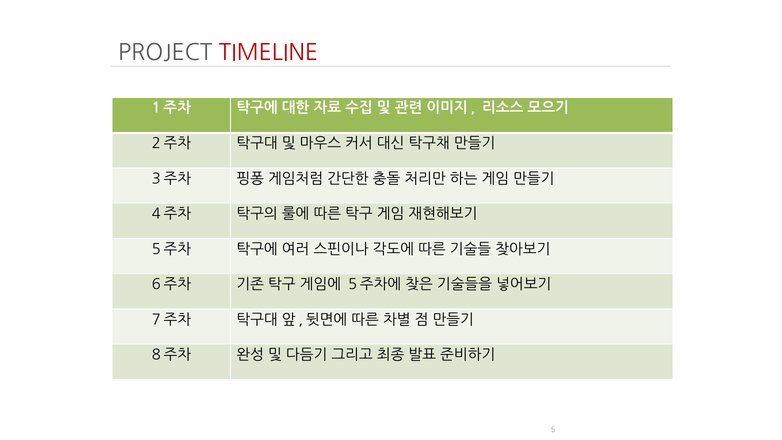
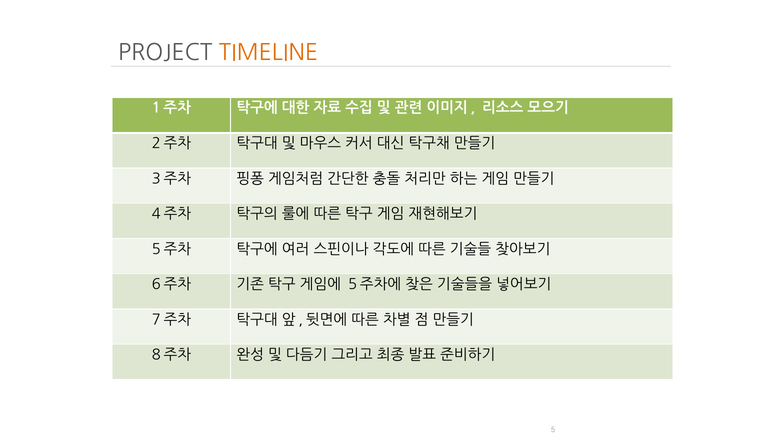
TIMELINE colour: red -> orange (268, 53)
